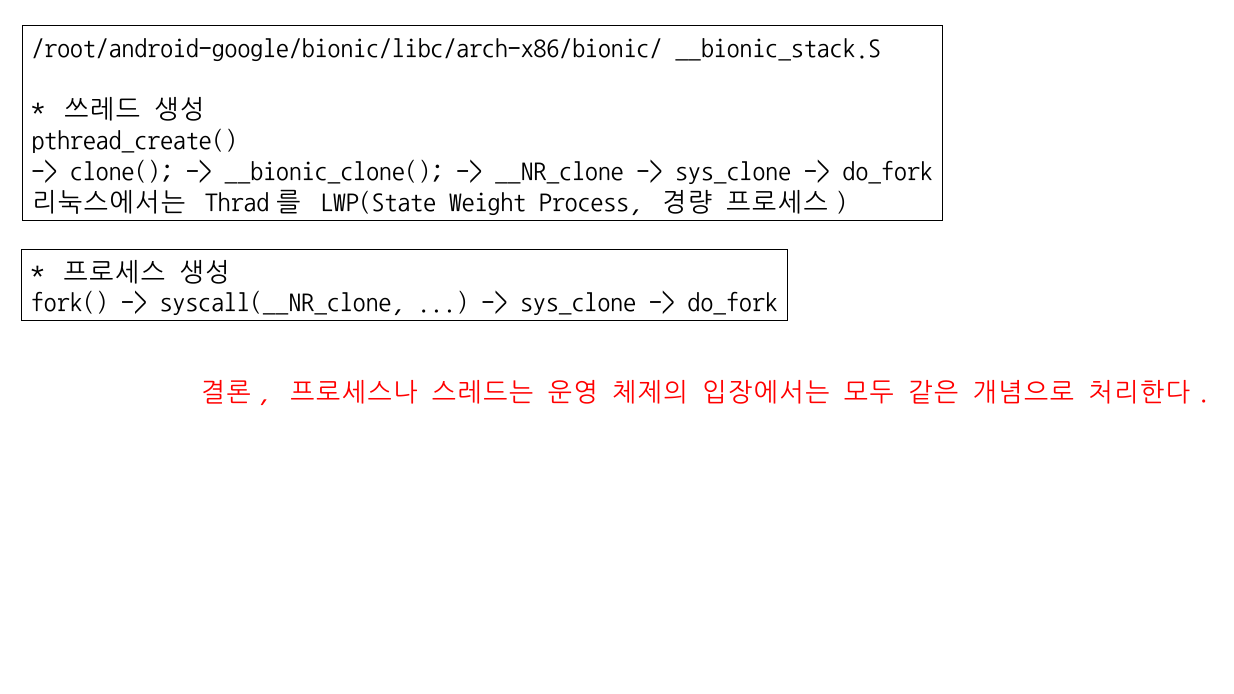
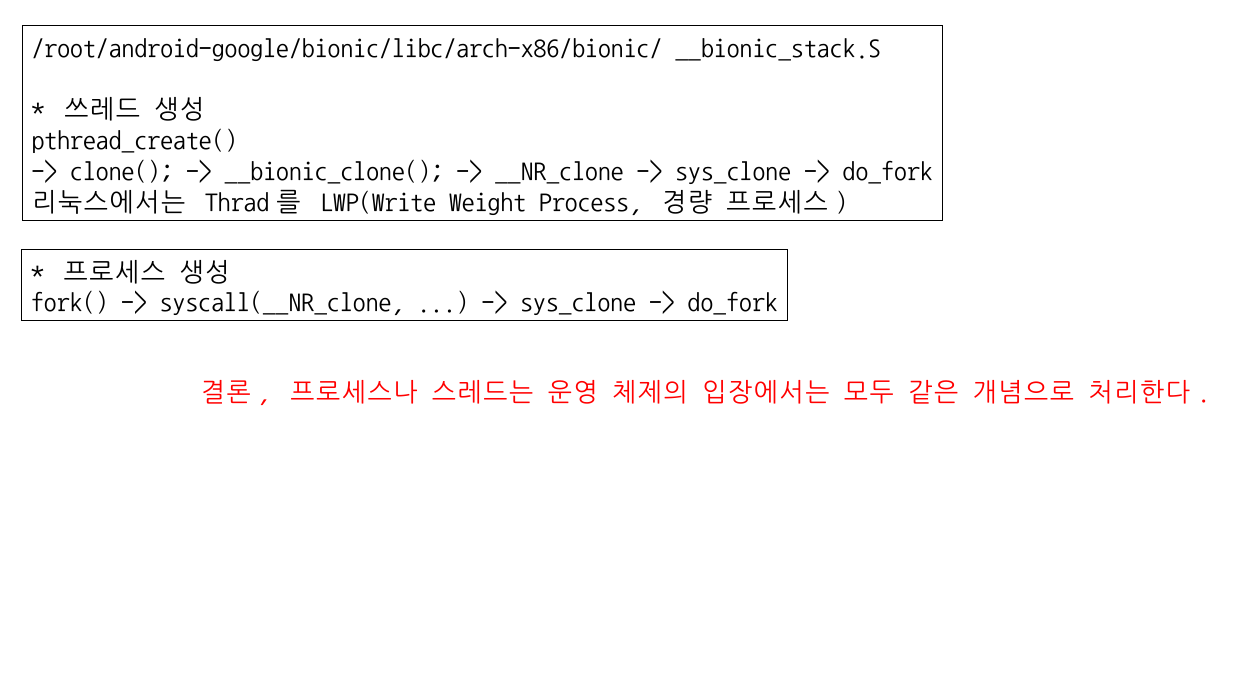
LWP(State: LWP(State -> LWP(Write (378, 202)
